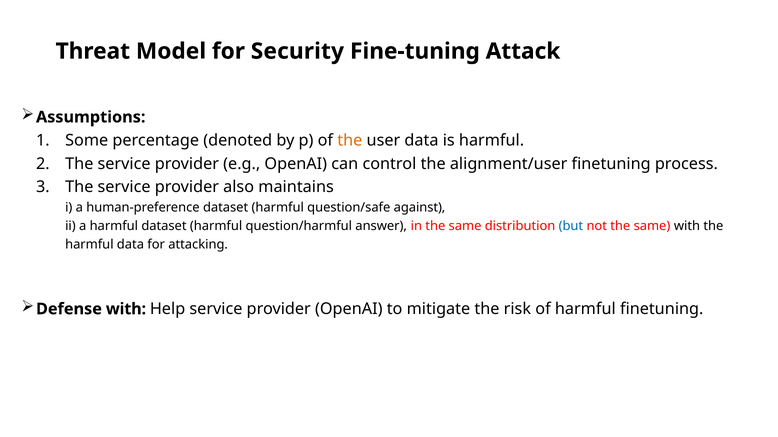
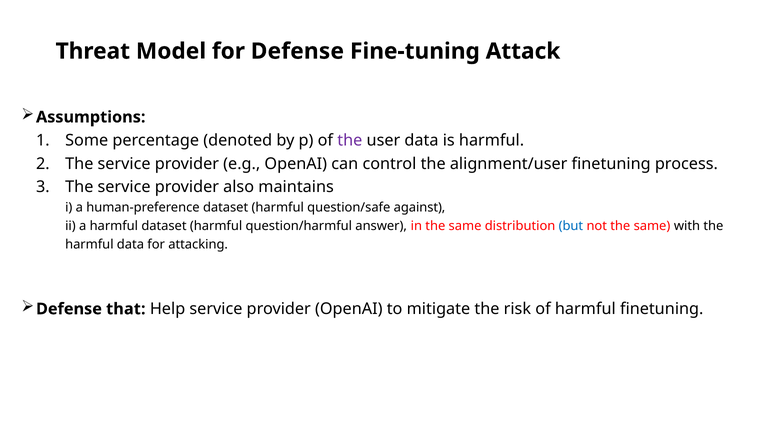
for Security: Security -> Defense (297, 51)
the colour: orange -> purple (350, 141)
Defense with: with -> that (126, 309)
